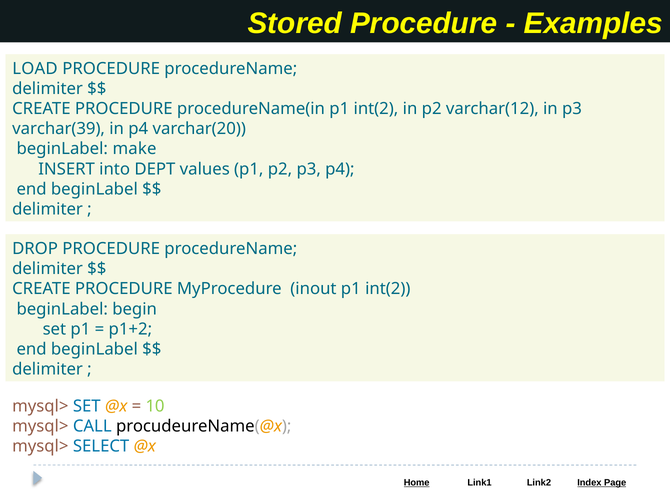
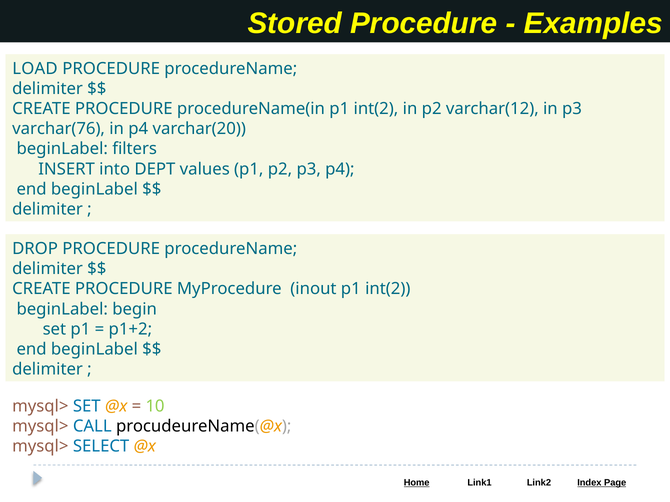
varchar(39: varchar(39 -> varchar(76 (59, 129)
make: make -> filters (135, 149)
